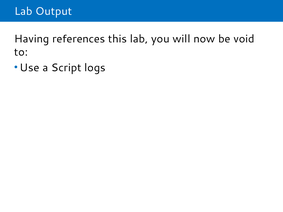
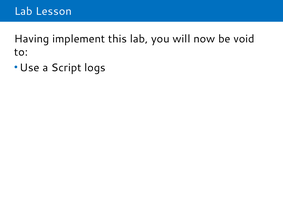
Output: Output -> Lesson (54, 11)
references: references -> implement (79, 39)
